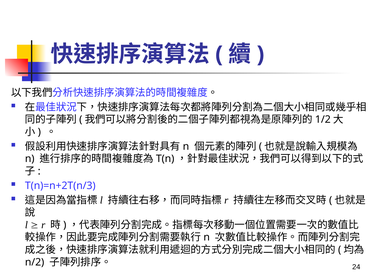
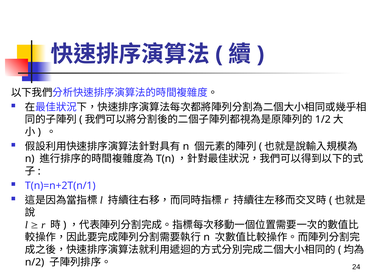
T(n)=n+2T(n/3: T(n)=n+2T(n/3 -> T(n)=n+2T(n/1 (60, 186)
